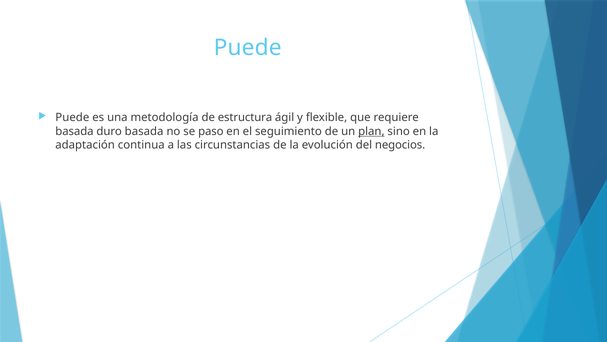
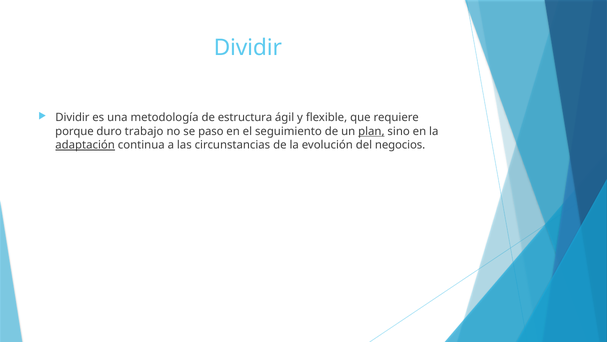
Puede: Puede -> Dividir (248, 48)
Puede: Puede -> Dividir (72, 117)
basada: basada -> porque (74, 131)
duro basada: basada -> trabajo (144, 131)
adaptación underline: none -> present (85, 145)
